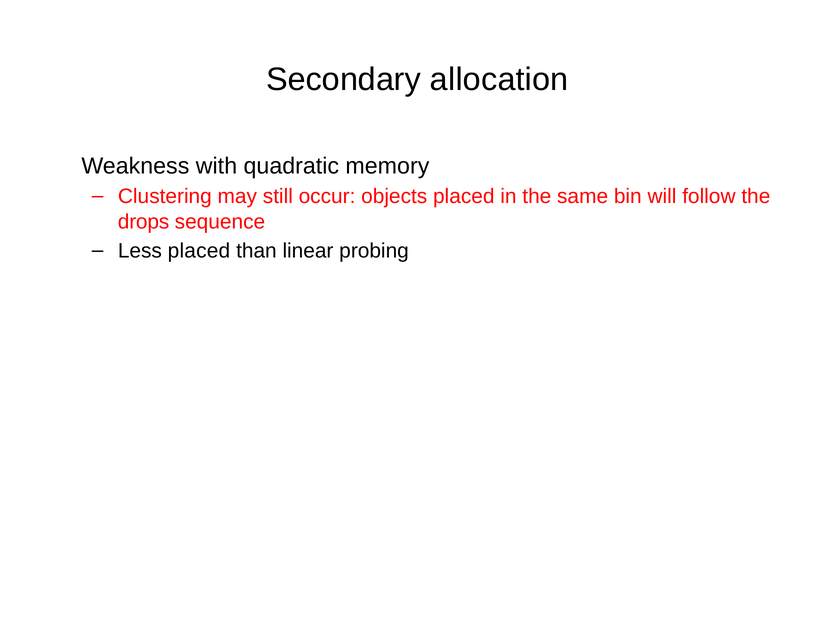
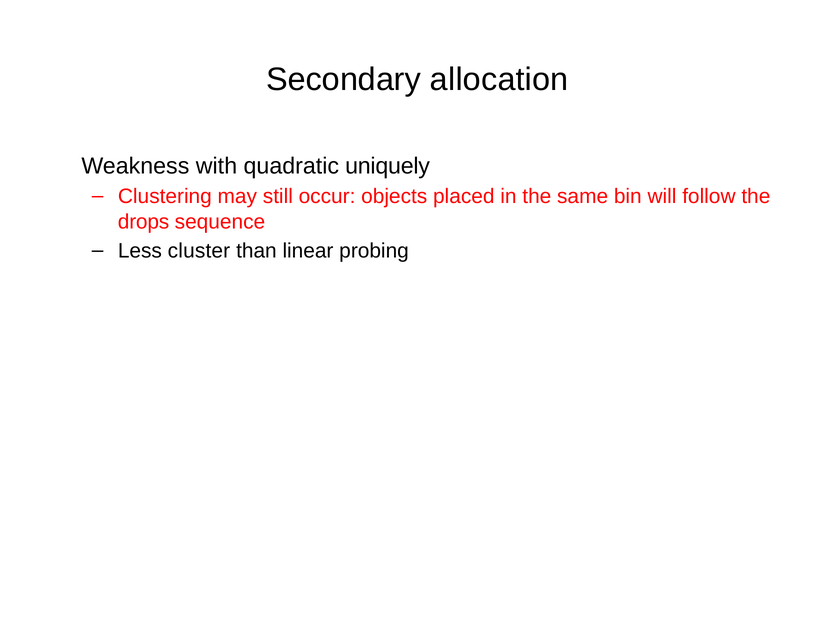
memory: memory -> uniquely (388, 166)
Less placed: placed -> cluster (199, 251)
